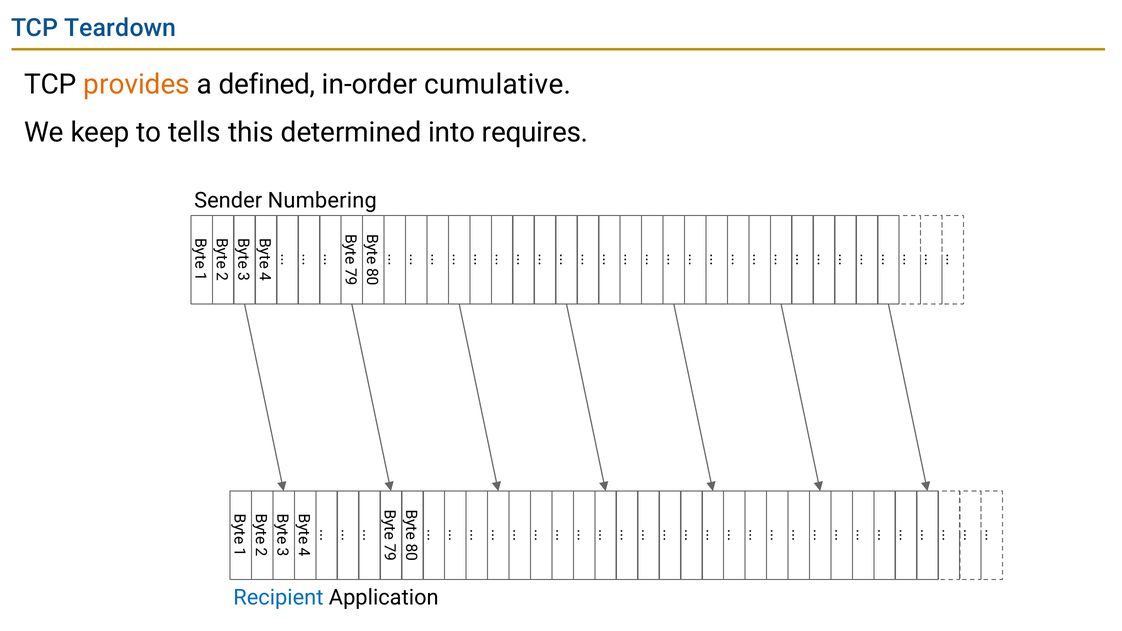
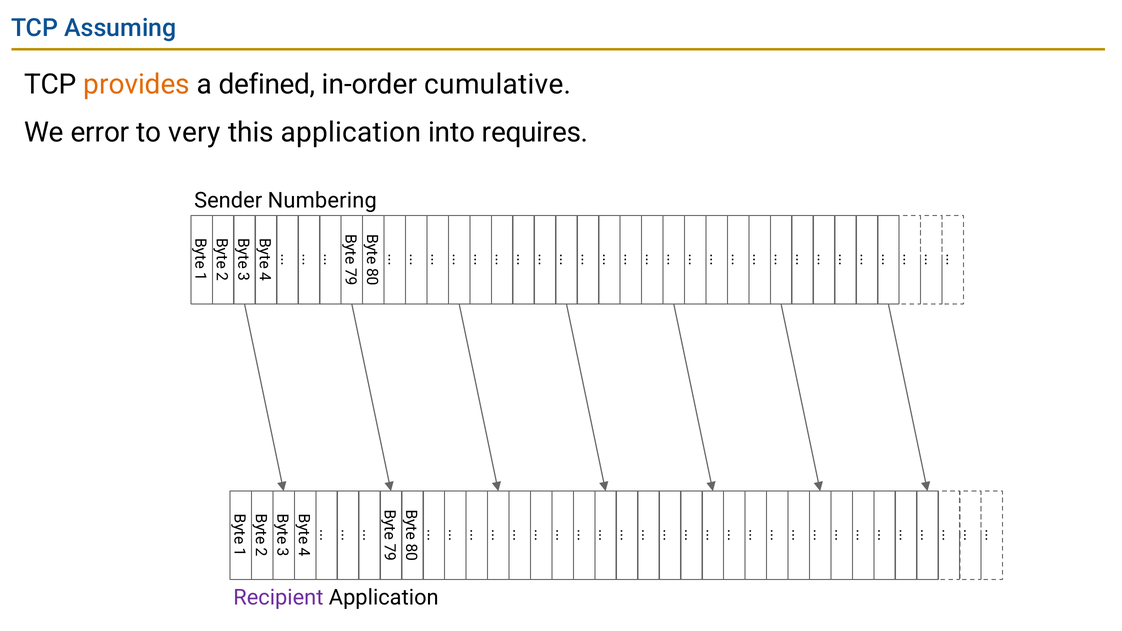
Teardown: Teardown -> Assuming (120, 28)
keep: keep -> error (100, 132)
tells: tells -> very (194, 132)
this determined: determined -> application (351, 132)
Recipient colour: blue -> purple (278, 598)
